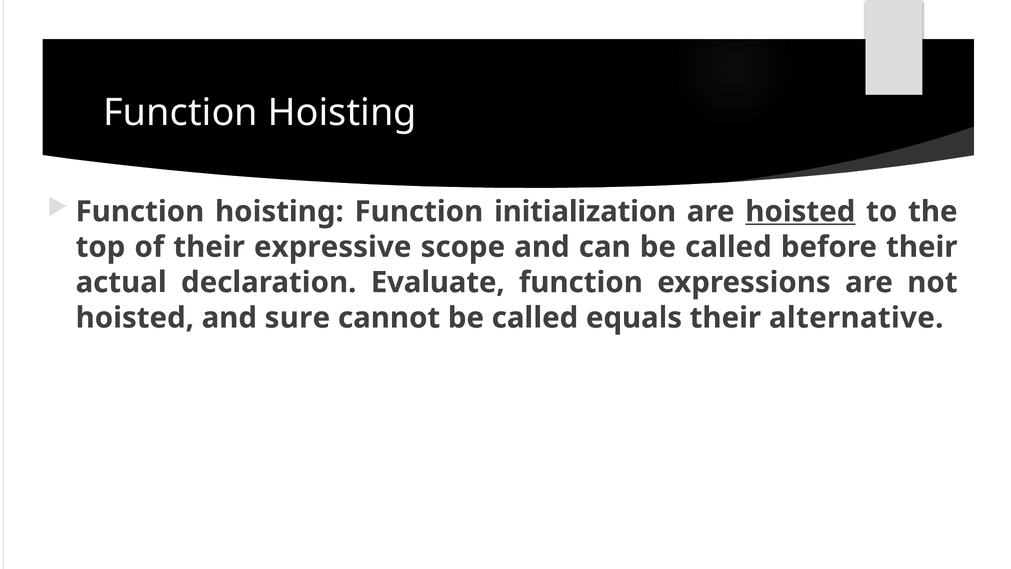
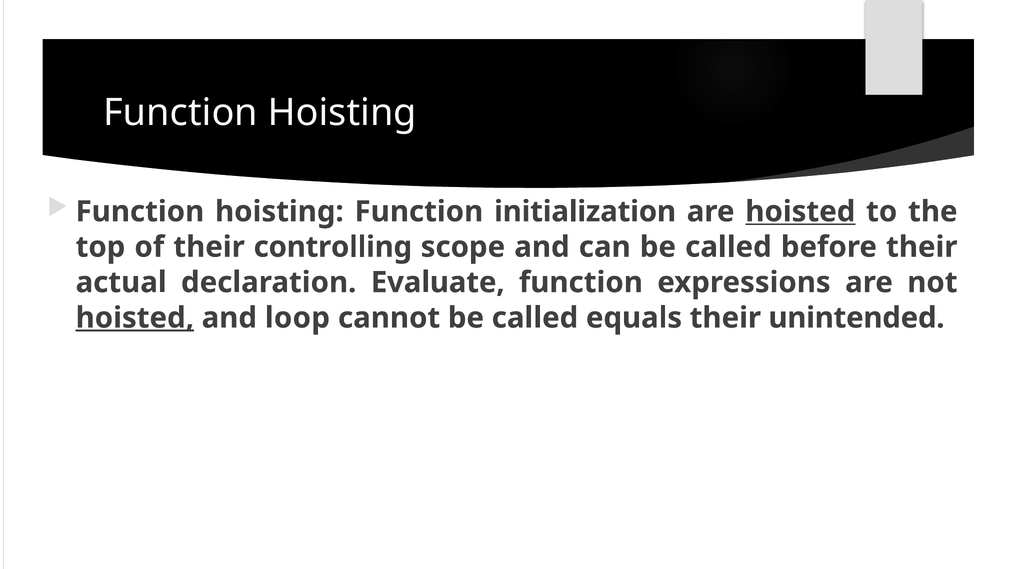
expressive: expressive -> controlling (333, 247)
hoisted underline: none -> present (135, 318)
sure: sure -> loop (297, 318)
alternative: alternative -> unintended (856, 318)
